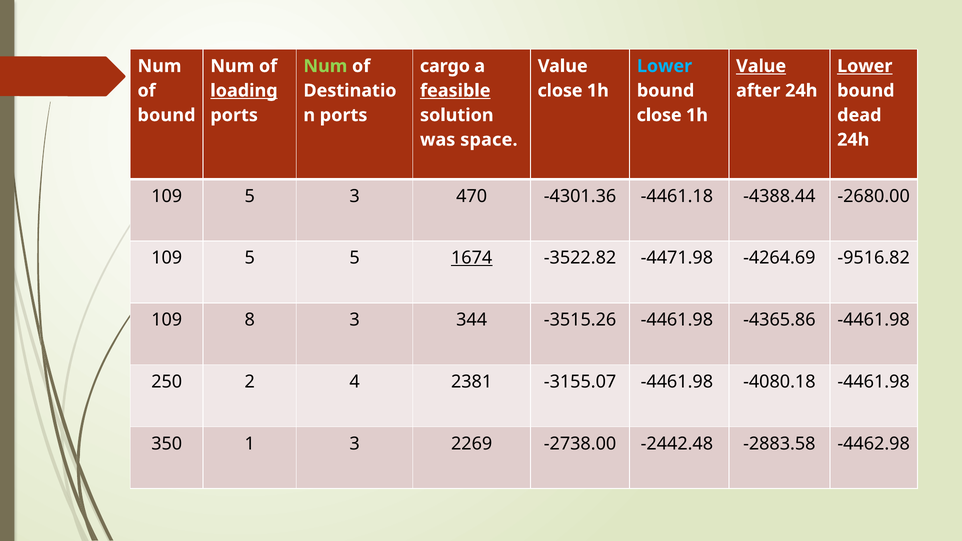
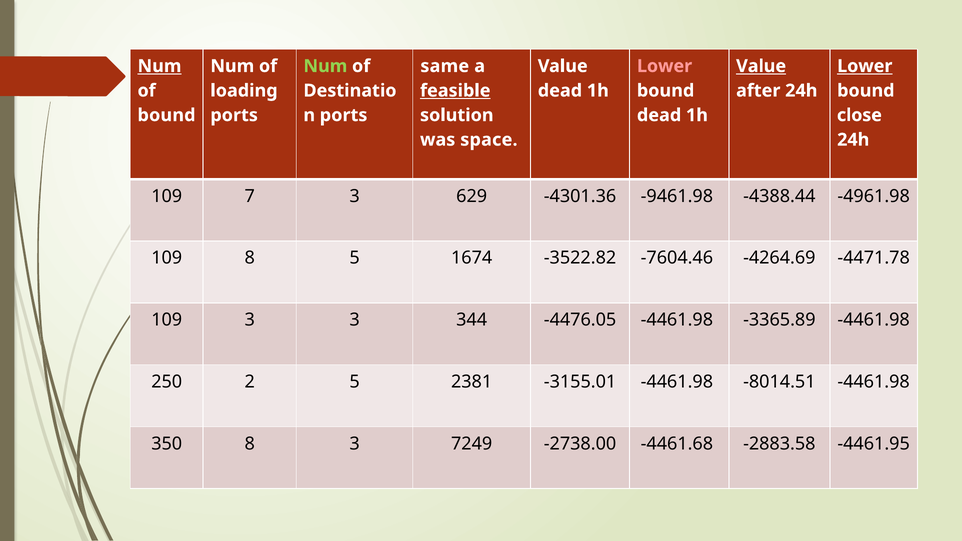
Num underline: none -> present (159, 66)
cargo: cargo -> same (445, 66)
Lower colour: light blue -> pink (665, 66)
loading underline: present -> none (244, 91)
close: close -> dead (560, 91)
close: close -> dead (659, 115)
dead: dead -> close (859, 115)
5: 5 -> 7 (250, 196)
470: 470 -> 629 (472, 196)
-4461.18: -4461.18 -> -9461.98 (677, 196)
-2680.00: -2680.00 -> -4961.98 (874, 196)
5: 5 -> 8 (250, 258)
1674 underline: present -> none (472, 258)
-4471.98: -4471.98 -> -7604.46 (677, 258)
-9516.82: -9516.82 -> -4471.78 (874, 258)
109 8: 8 -> 3 (250, 320)
-3515.26: -3515.26 -> -4476.05 (580, 320)
-4365.86: -4365.86 -> -3365.89 (779, 320)
2 4: 4 -> 5 (355, 382)
-3155.07: -3155.07 -> -3155.01 (580, 382)
-4080.18: -4080.18 -> -8014.51 (779, 382)
350 1: 1 -> 8 (250, 444)
2269: 2269 -> 7249 (472, 444)
-2442.48: -2442.48 -> -4461.68 (677, 444)
-4462.98: -4462.98 -> -4461.95 (874, 444)
